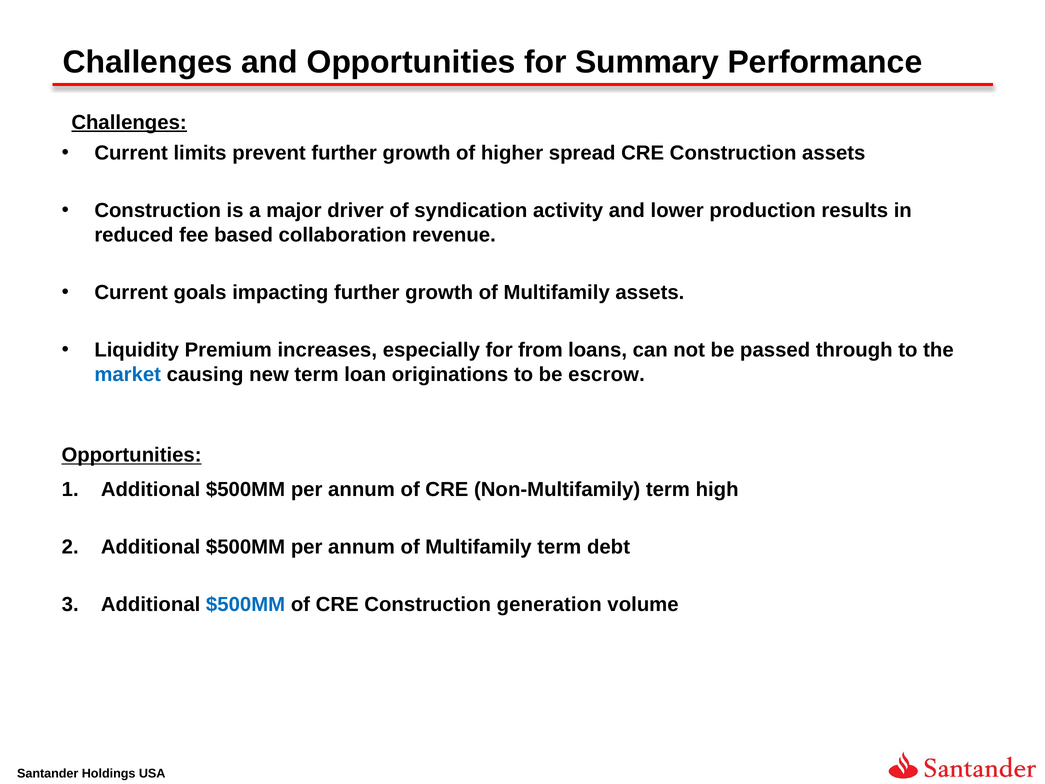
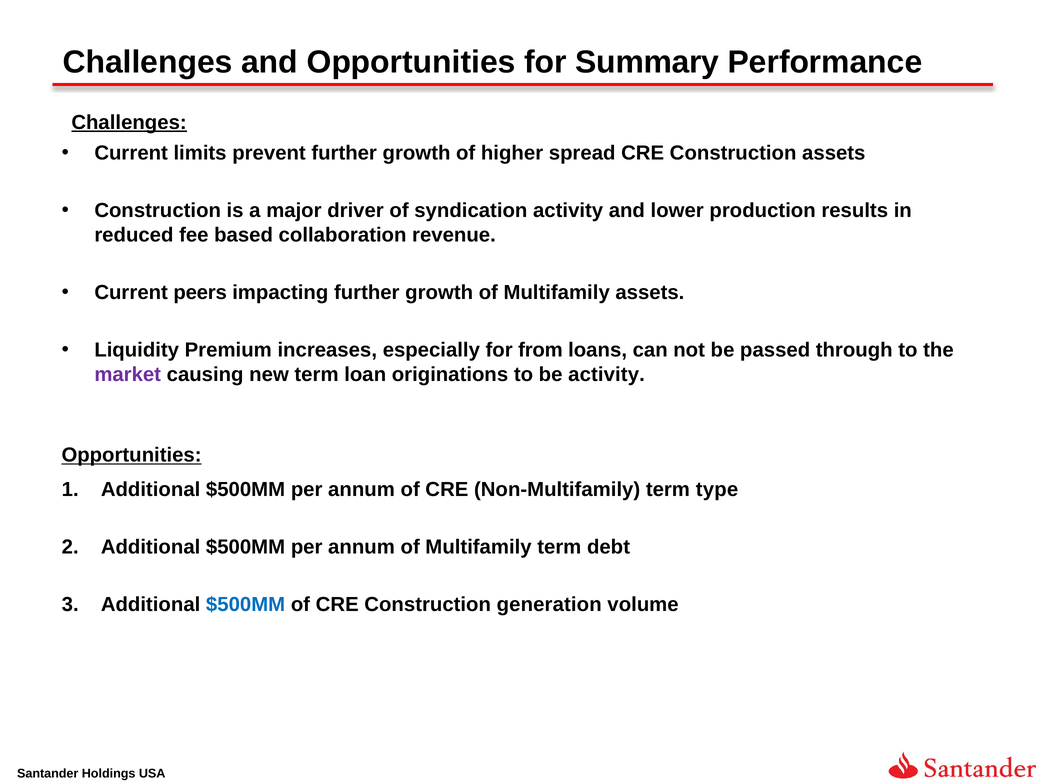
goals: goals -> peers (200, 292)
market colour: blue -> purple (128, 374)
be escrow: escrow -> activity (607, 374)
high: high -> type (717, 489)
